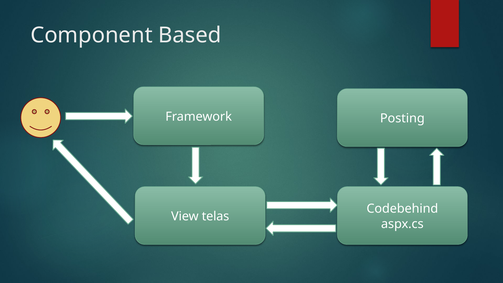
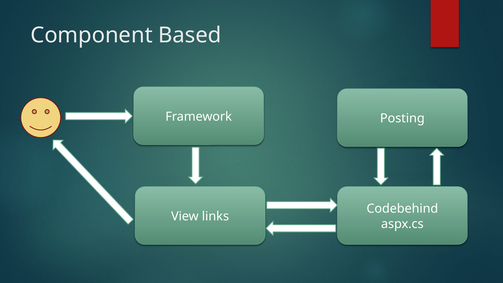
telas: telas -> links (215, 216)
